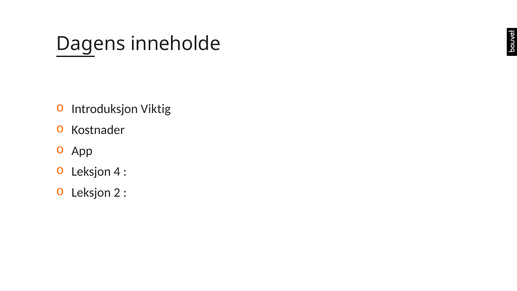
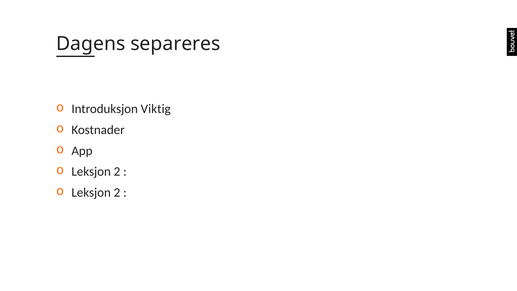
inneholde: inneholde -> separeres (175, 44)
4: 4 -> 2 (117, 172)
